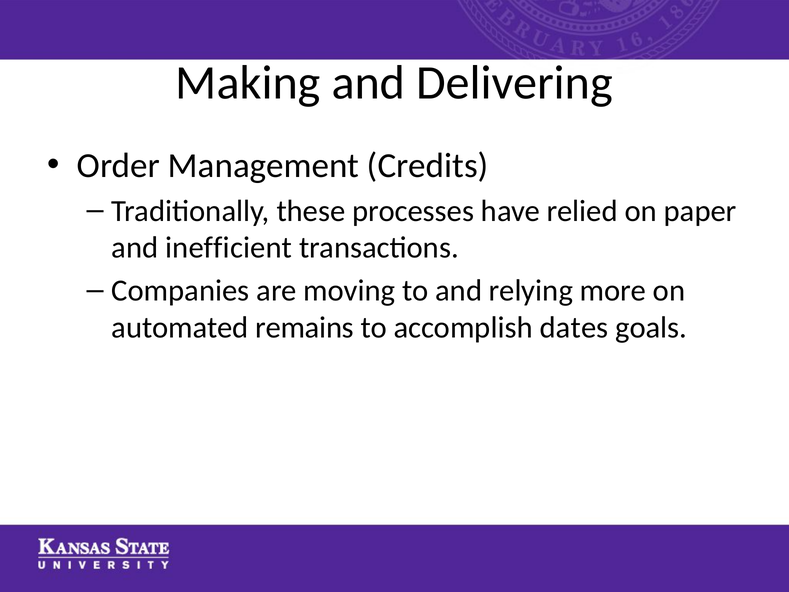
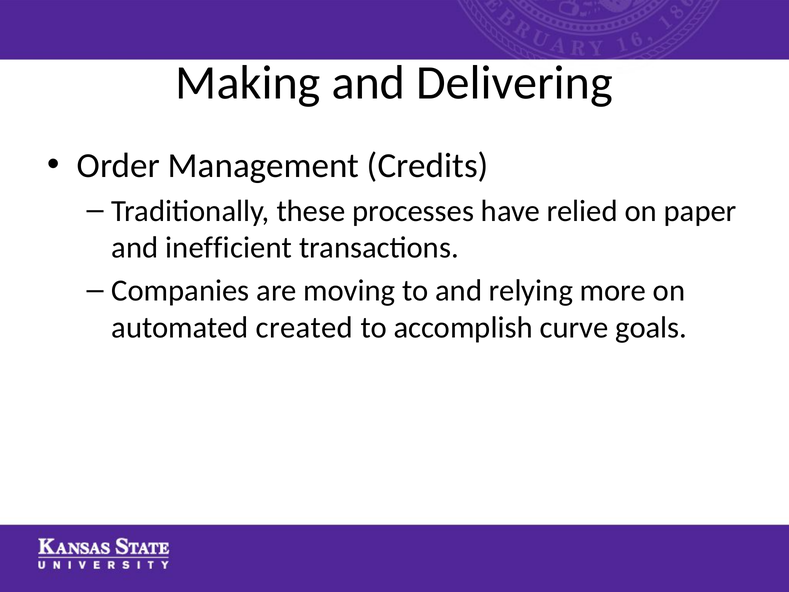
remains: remains -> created (304, 327)
dates: dates -> curve (574, 327)
